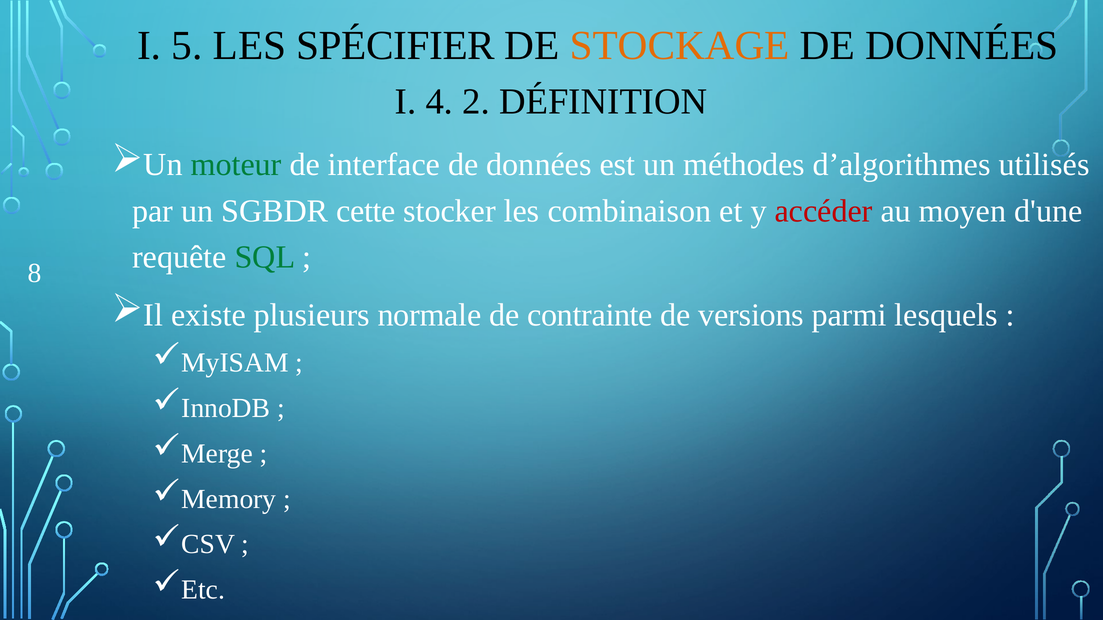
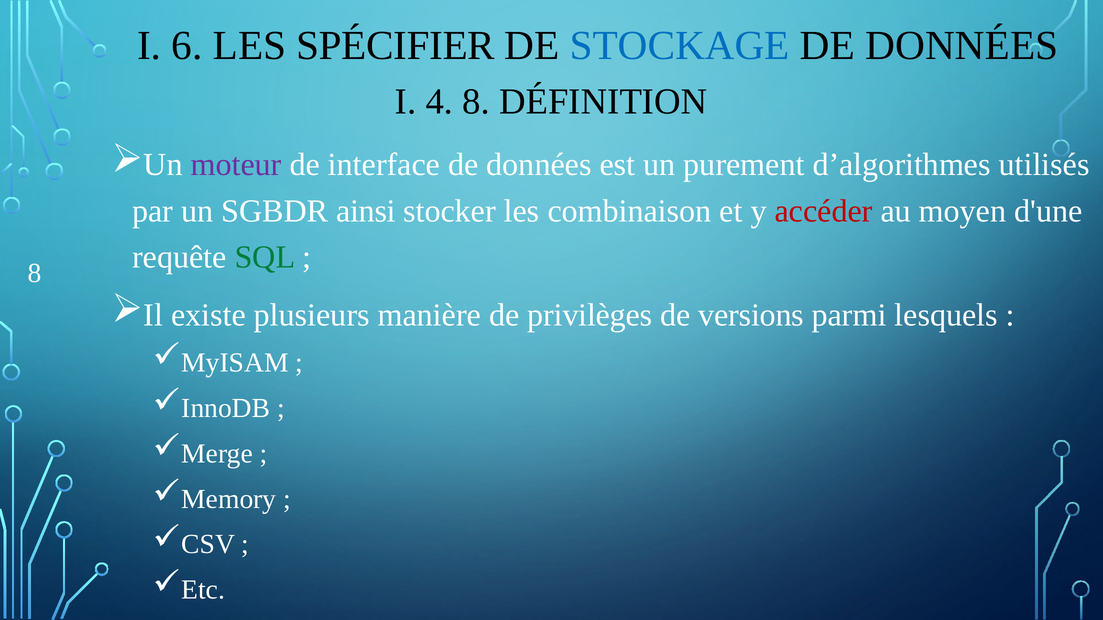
5: 5 -> 6 (187, 46)
STOCKAGE colour: orange -> blue (680, 46)
4 2: 2 -> 8 (476, 102)
moteur colour: green -> purple (236, 165)
méthodes: méthodes -> purement (744, 165)
cette: cette -> ainsi (366, 211)
normale: normale -> manière (429, 315)
contrainte: contrainte -> privilèges (590, 315)
